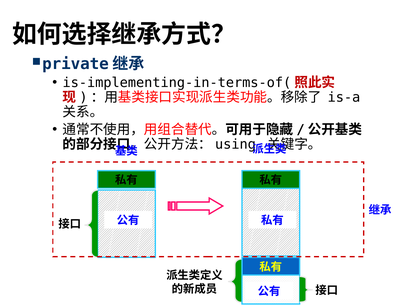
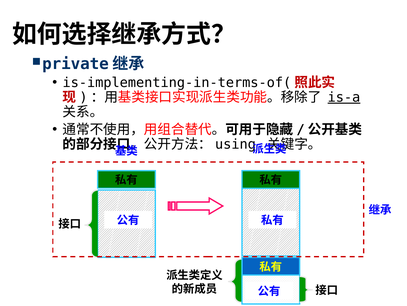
is-a underline: none -> present (344, 97)
